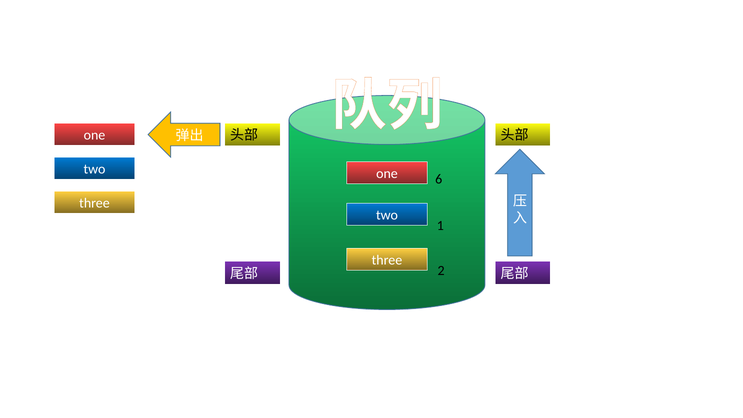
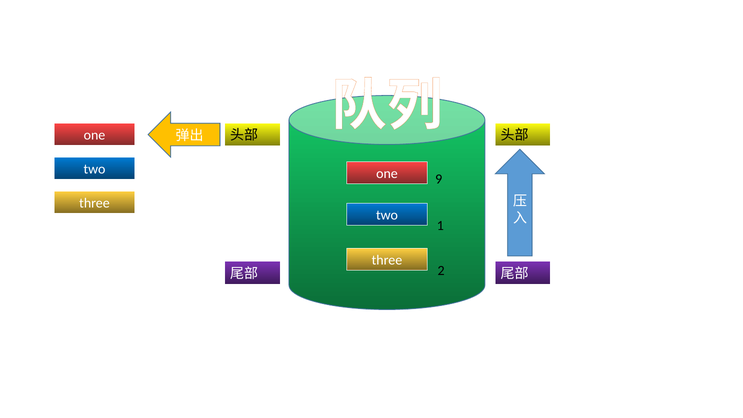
6: 6 -> 9 (439, 179)
